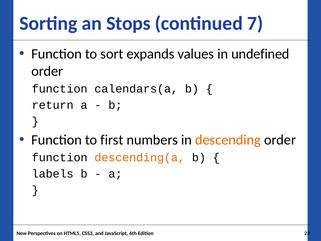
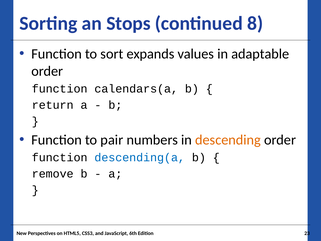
7: 7 -> 8 (255, 23)
undefined: undefined -> adaptable (260, 54)
first: first -> pair (112, 140)
descending(a colour: orange -> blue (140, 157)
labels: labels -> remove (53, 174)
